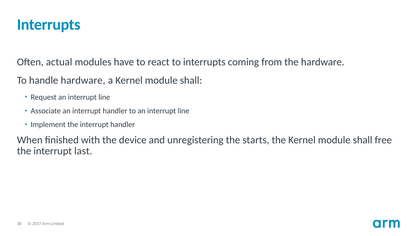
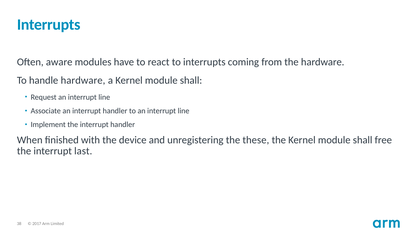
actual: actual -> aware (59, 62)
starts: starts -> these (256, 140)
